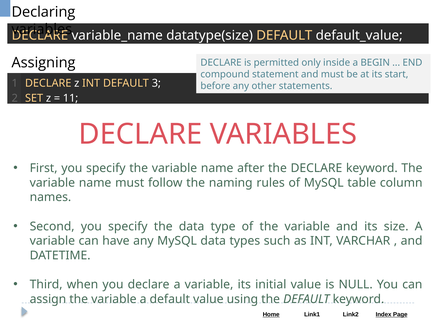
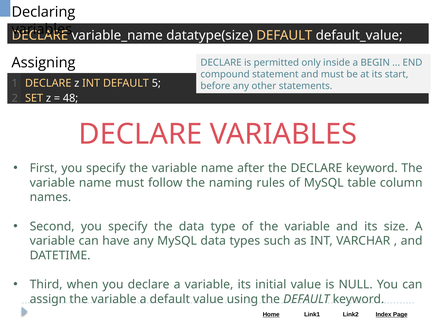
3: 3 -> 5 (156, 83)
11: 11 -> 48 (71, 98)
